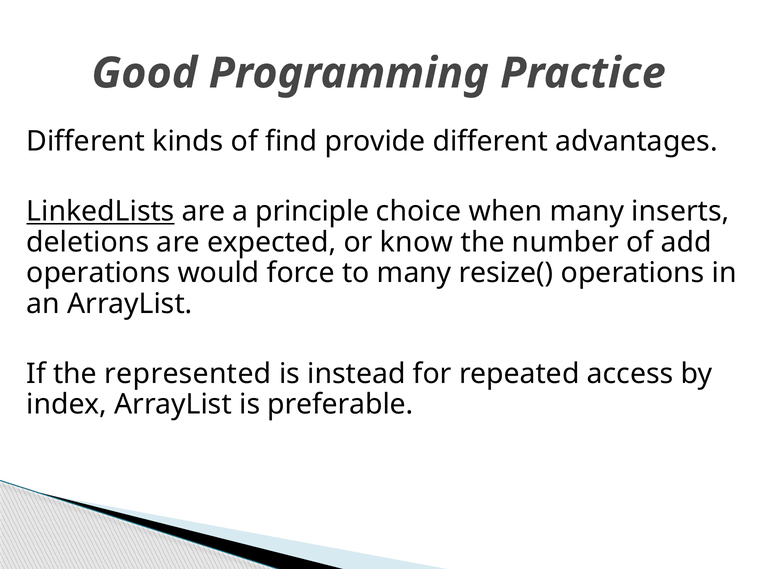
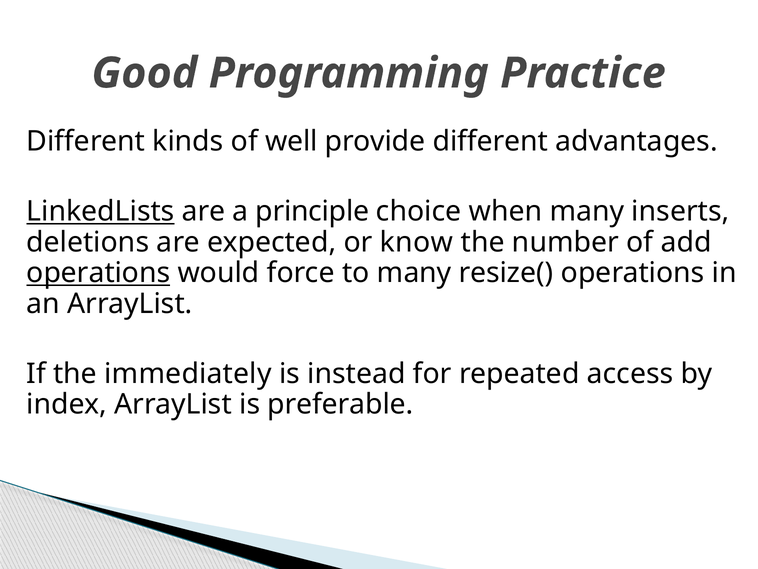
find: find -> well (291, 141)
operations underline: none -> present (98, 273)
represented: represented -> immediately (188, 373)
